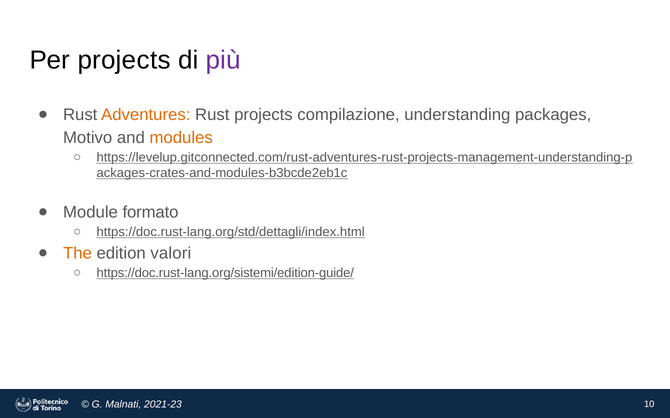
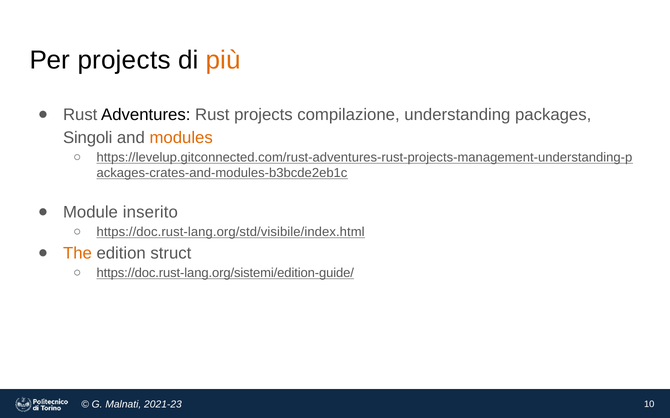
più colour: purple -> orange (223, 60)
Adventures colour: orange -> black (146, 115)
Motivo: Motivo -> Singoli (88, 138)
formato: formato -> inserito (150, 212)
https://doc.rust-lang.org/std/dettagli/index.html: https://doc.rust-lang.org/std/dettagli/index.html -> https://doc.rust-lang.org/std/visibile/index.html (231, 232)
valori: valori -> struct (171, 254)
